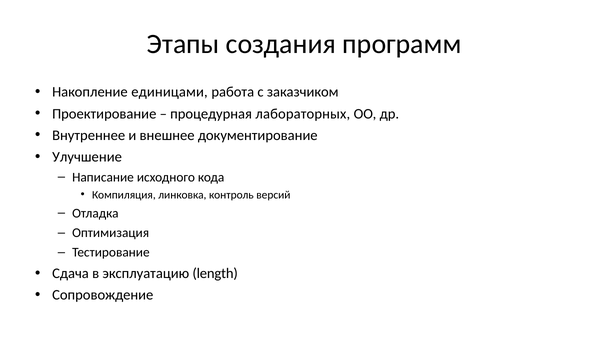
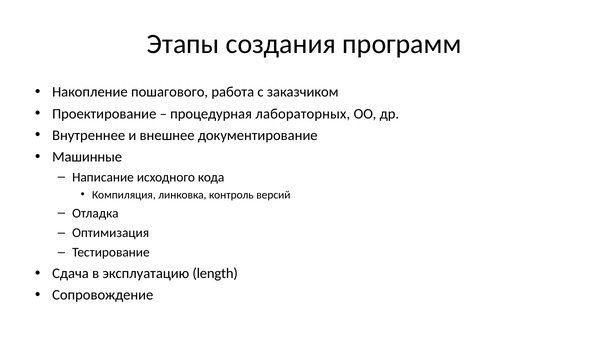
единицами: единицами -> пошагового (170, 92)
Улучшение: Улучшение -> Машинные (87, 157)
